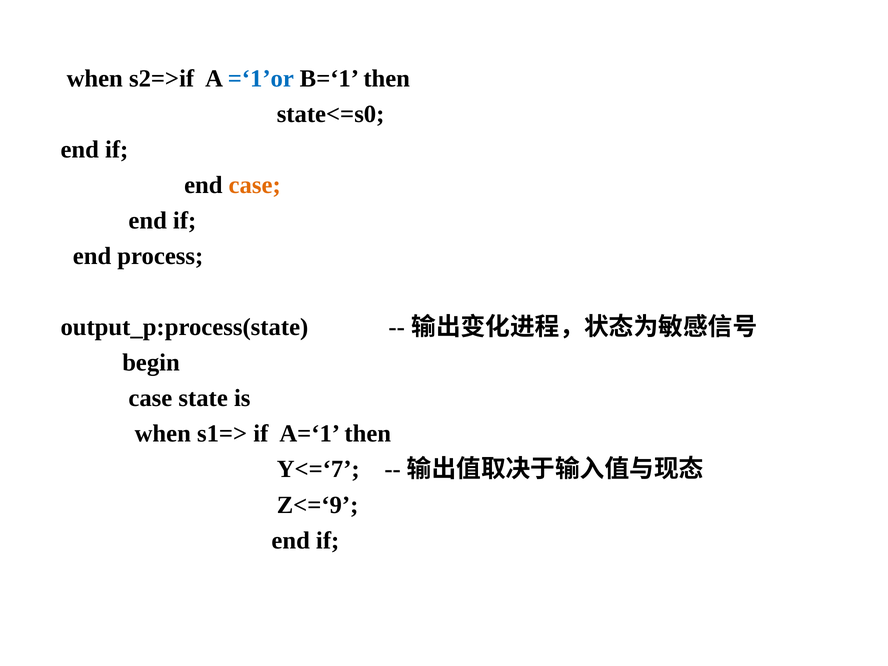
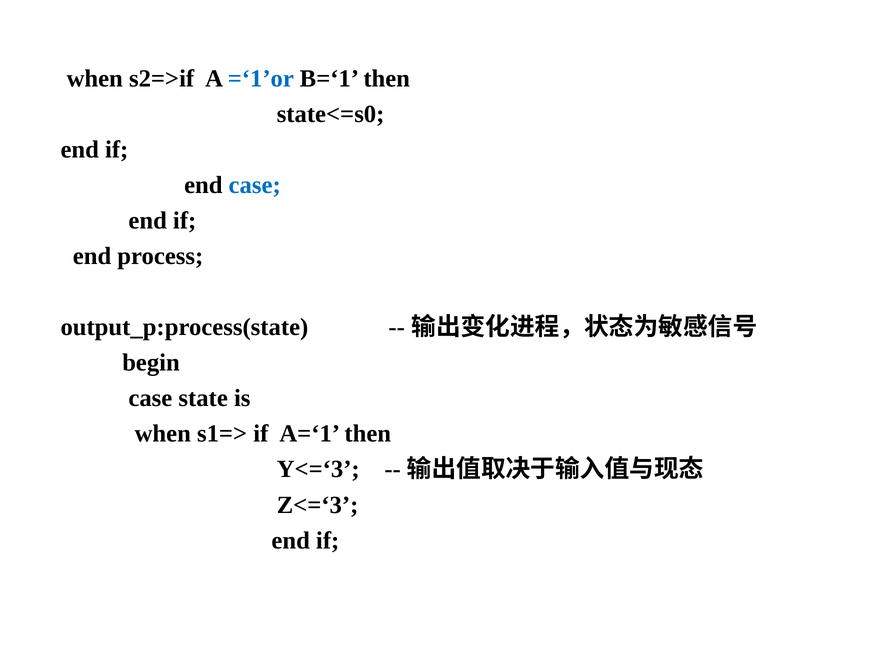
case colour: orange -> blue (255, 185)
Y<=‘7: Y<=‘7 -> Y<=‘3 (318, 469)
Z<=‘9: Z<=‘9 -> Z<=‘3 (318, 505)
